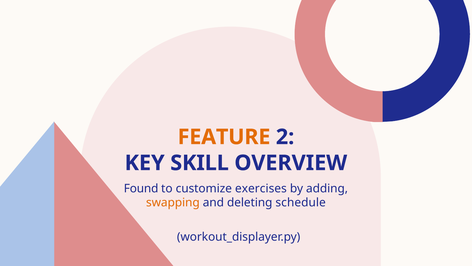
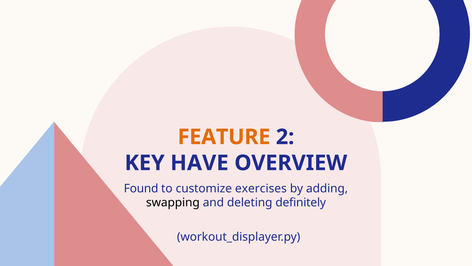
SKILL: SKILL -> HAVE (199, 163)
swapping colour: orange -> black (173, 202)
schedule: schedule -> definitely (301, 202)
